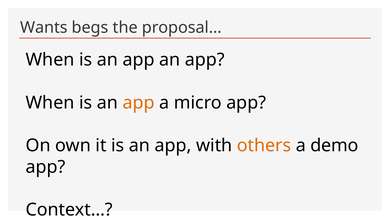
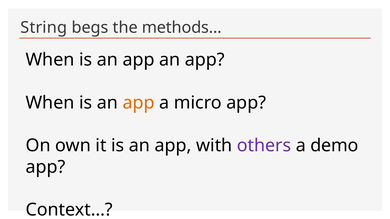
Wants: Wants -> String (44, 28)
proposal…: proposal… -> methods… (182, 28)
others colour: orange -> purple (264, 146)
